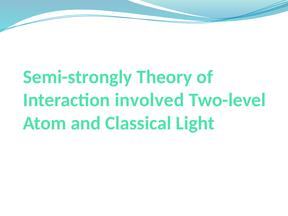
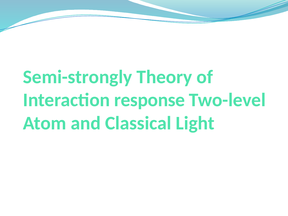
involved: involved -> response (150, 100)
